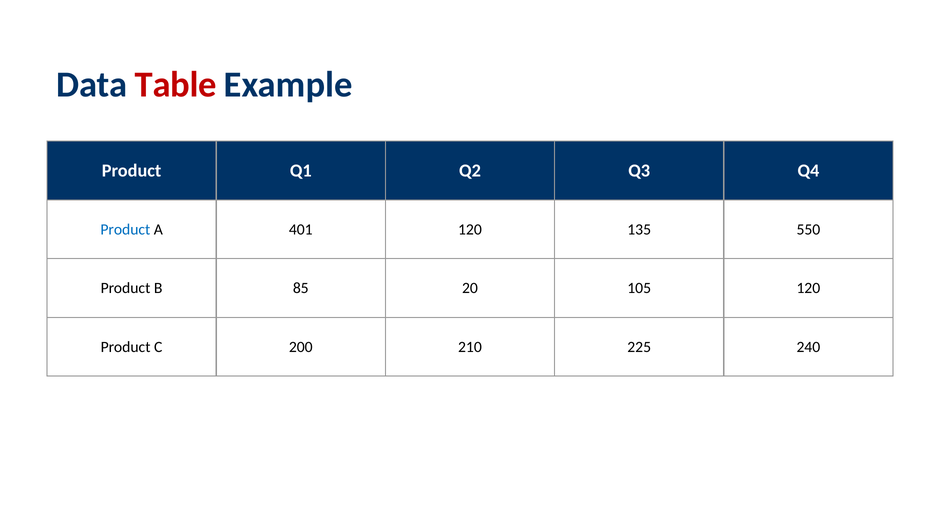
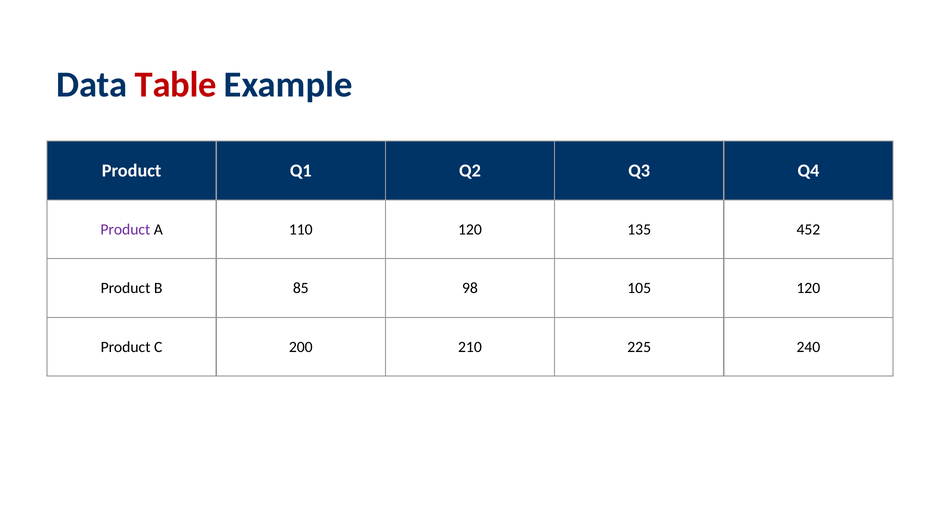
Product colour: blue -> purple (125, 229)
401: 401 -> 110 (301, 229)
550: 550 -> 452 (808, 229)
20: 20 -> 98 (470, 288)
